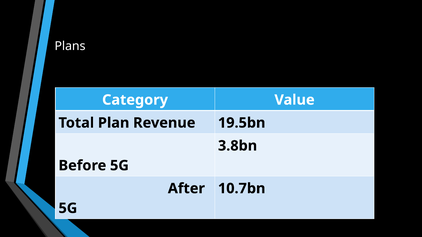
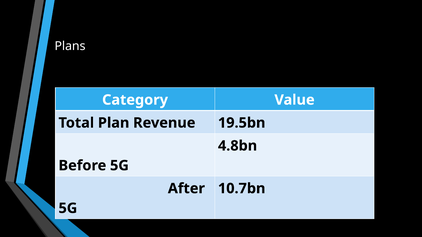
3.8bn: 3.8bn -> 4.8bn (238, 146)
